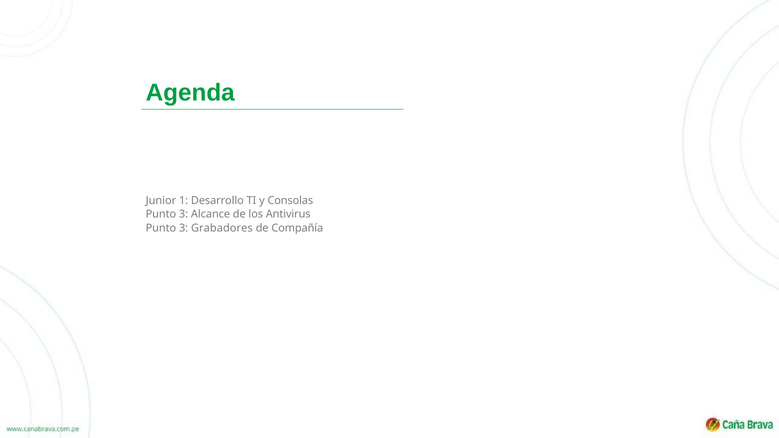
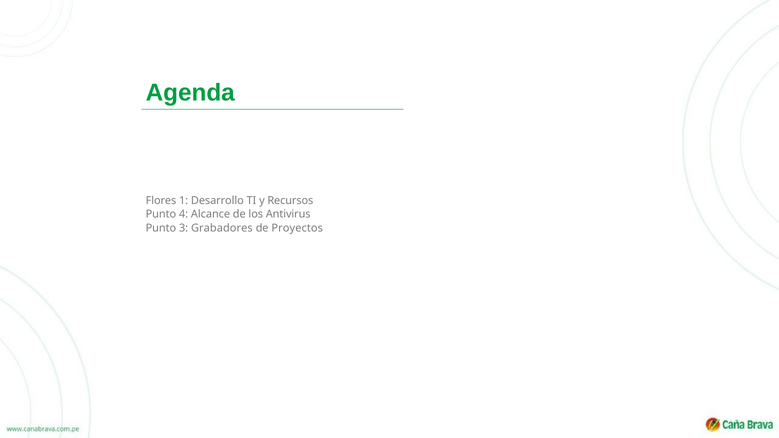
Junior: Junior -> Flores (161, 201)
Consolas: Consolas -> Recursos (290, 201)
3: 3 -> 4 (184, 214)
Compañía: Compañía -> Proyectos (297, 228)
